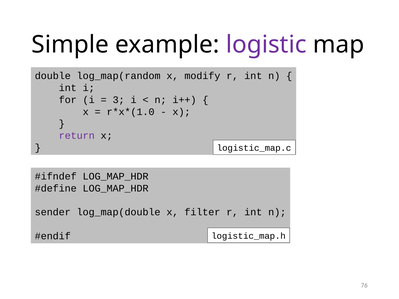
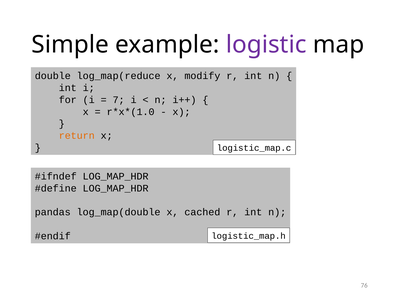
log_map(random: log_map(random -> log_map(reduce (119, 76)
3: 3 -> 7 (119, 100)
return colour: purple -> orange (77, 136)
sender: sender -> pandas (53, 212)
filter: filter -> cached (202, 212)
